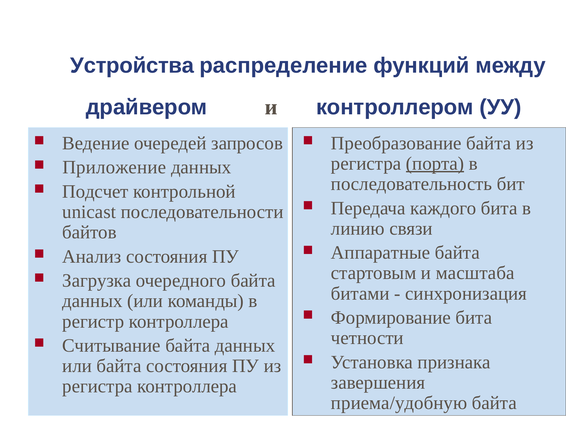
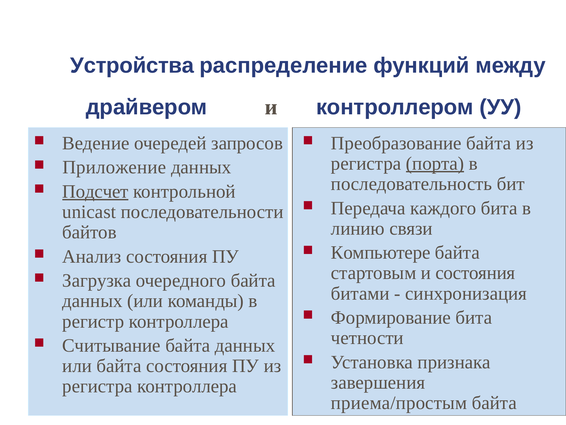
Подсчет underline: none -> present (95, 191)
Аппаратные: Аппаратные -> Компьютере (381, 252)
и масштаба: масштаба -> состояния (475, 273)
приема/удобную: приема/удобную -> приема/простым (399, 402)
